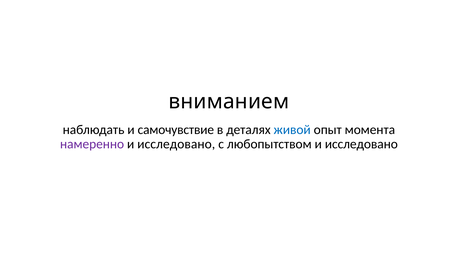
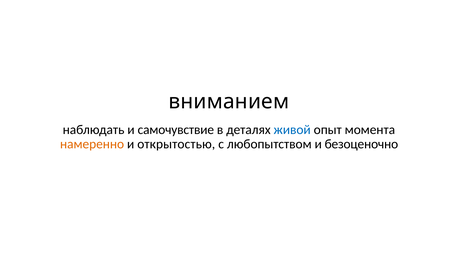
намеренно colour: purple -> orange (92, 144)
исследовано: исследовано -> открытостью (176, 144)
любопытством и исследовано: исследовано -> безоценочно (361, 144)
